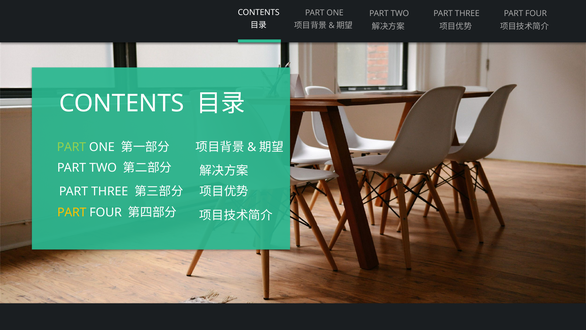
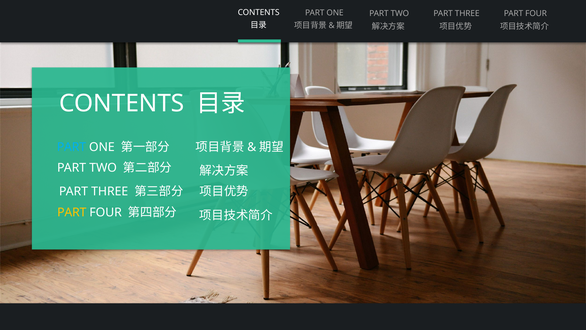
PART colour: light green -> light blue (71, 147)
